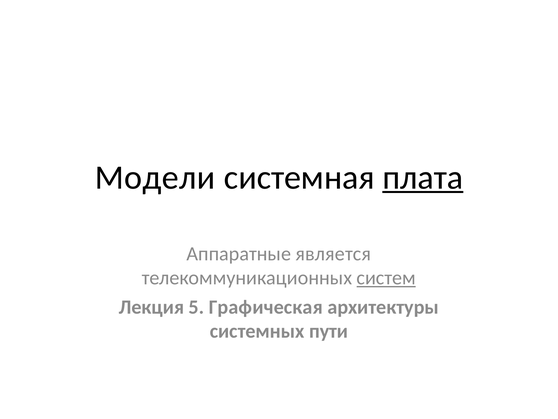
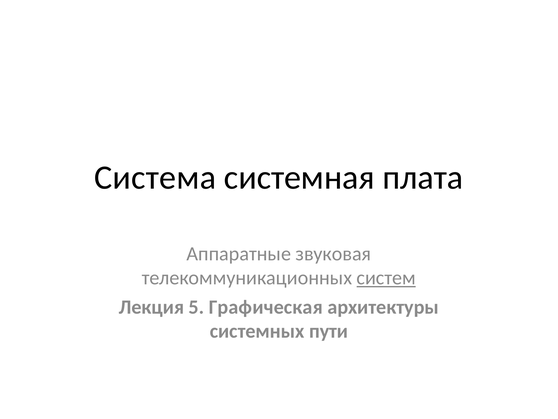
Модели: Модели -> Система (155, 177)
плата underline: present -> none (423, 177)
является: является -> звуковая (333, 253)
